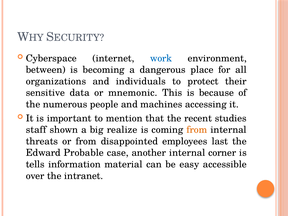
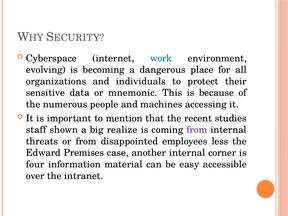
between: between -> evolving (46, 70)
from colour: orange -> purple (197, 130)
last: last -> less (220, 141)
Probable: Probable -> Premises (84, 153)
tells: tells -> four (35, 164)
